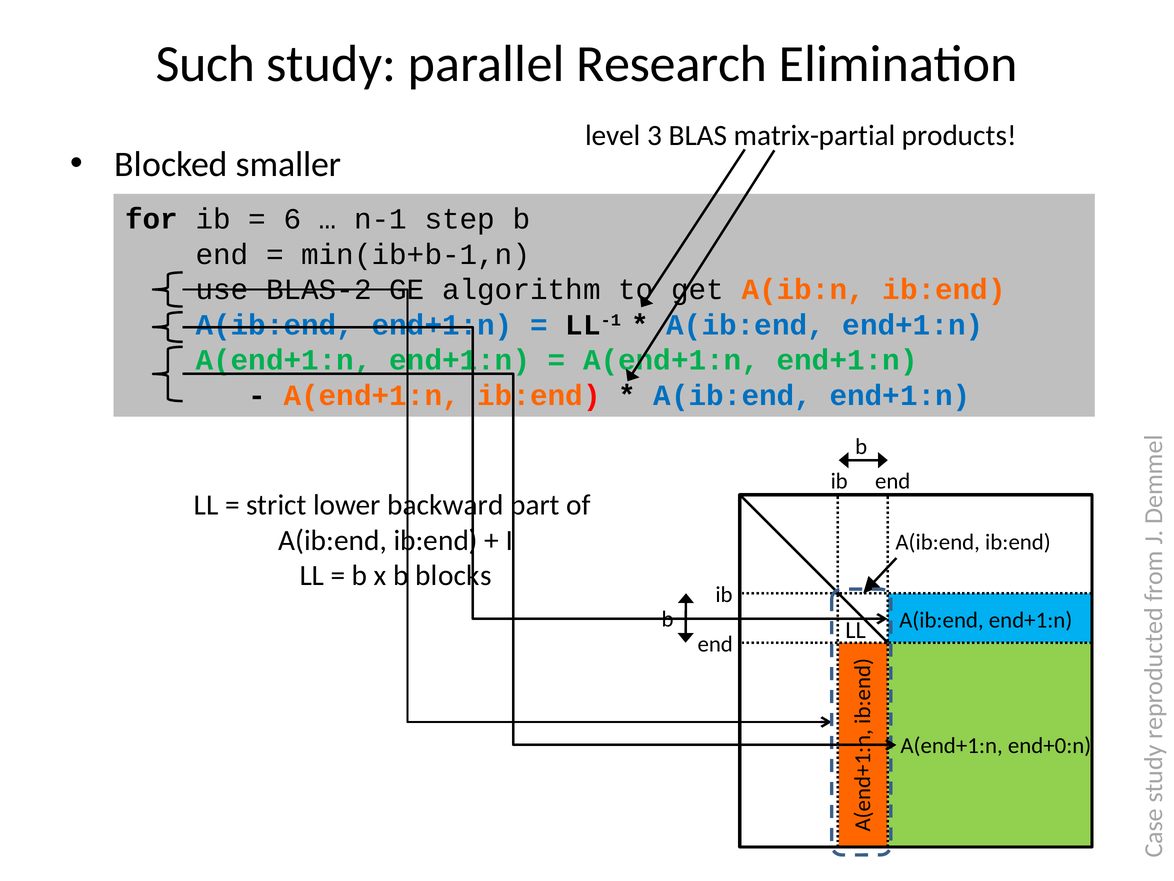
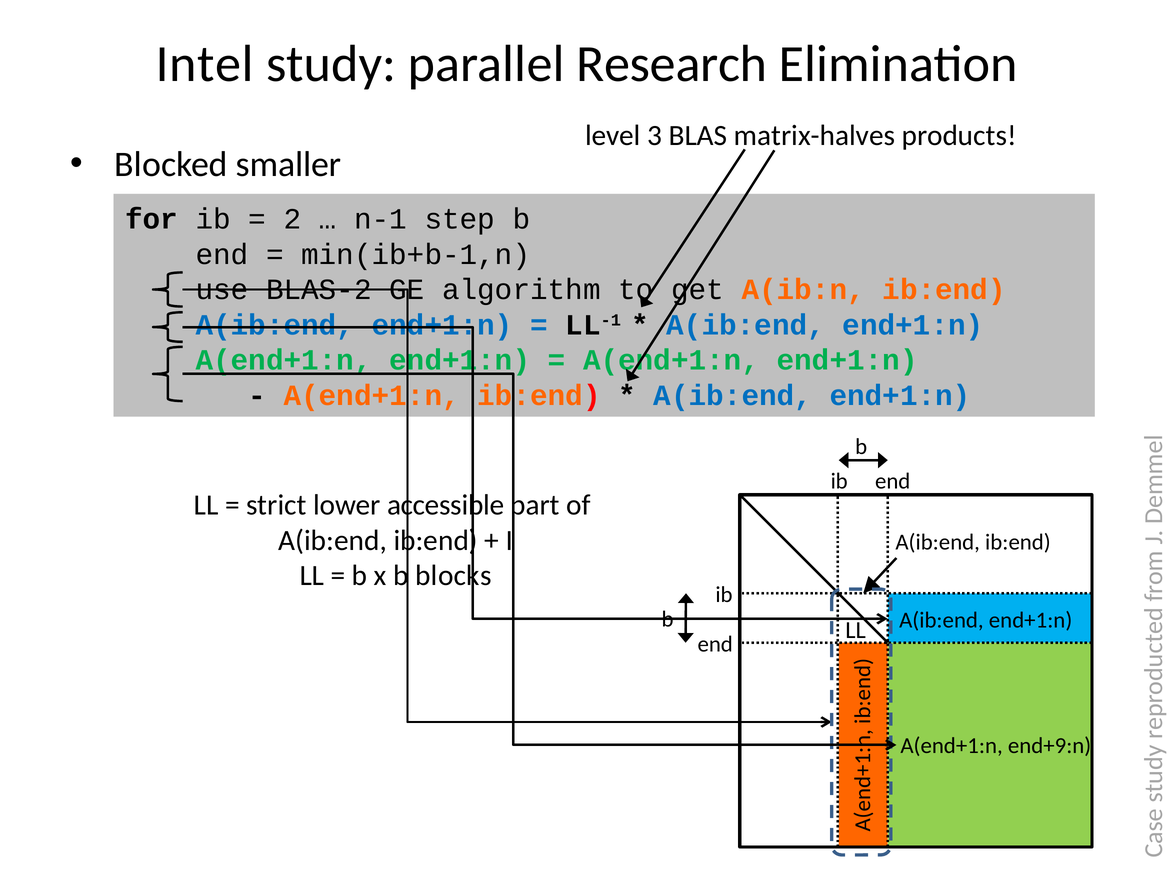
Such: Such -> Intel (205, 64)
matrix-partial: matrix-partial -> matrix-halves (815, 135)
6: 6 -> 2 (292, 219)
backward: backward -> accessible (446, 505)
end+0:n: end+0:n -> end+9:n (1050, 745)
